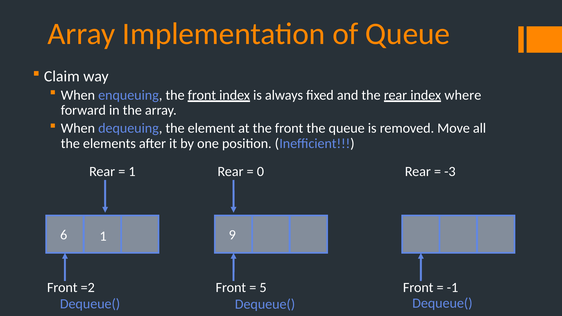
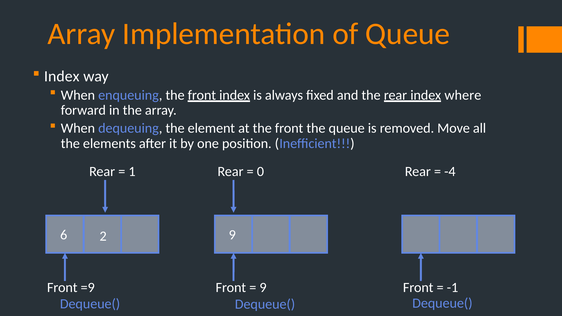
Claim: Claim -> Index (62, 76)
-3: -3 -> -4 (450, 171)
6 1: 1 -> 2 (103, 236)
=2: =2 -> =9 (88, 288)
5: 5 -> 9 (263, 288)
